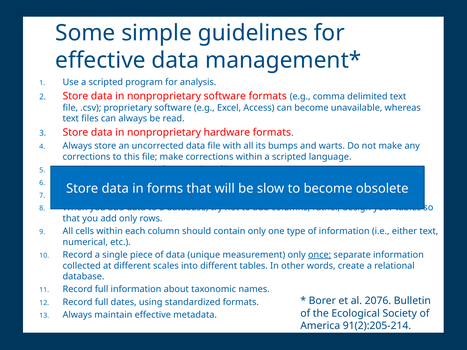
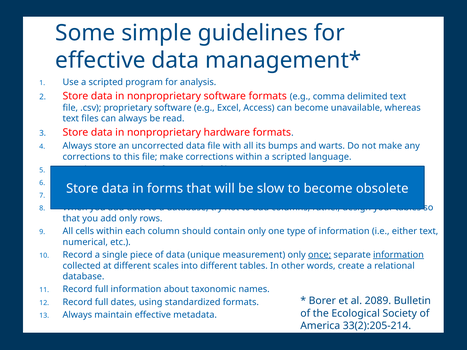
information underline: none -> present (398, 255)
2076: 2076 -> 2089 (378, 301)
91(2):205-214: 91(2):205-214 -> 33(2):205-214 (377, 326)
